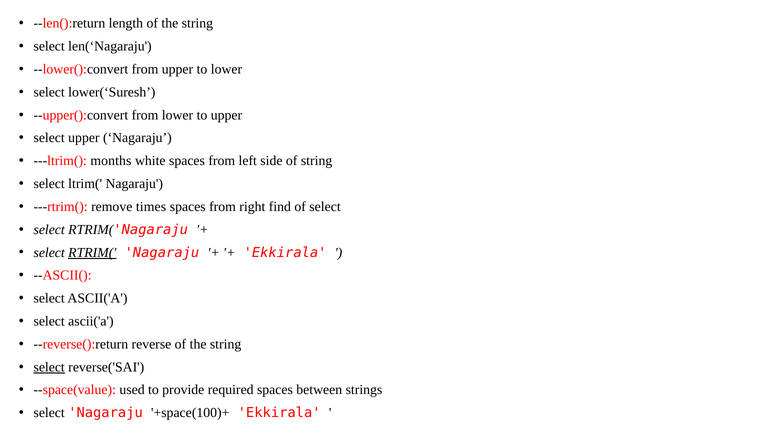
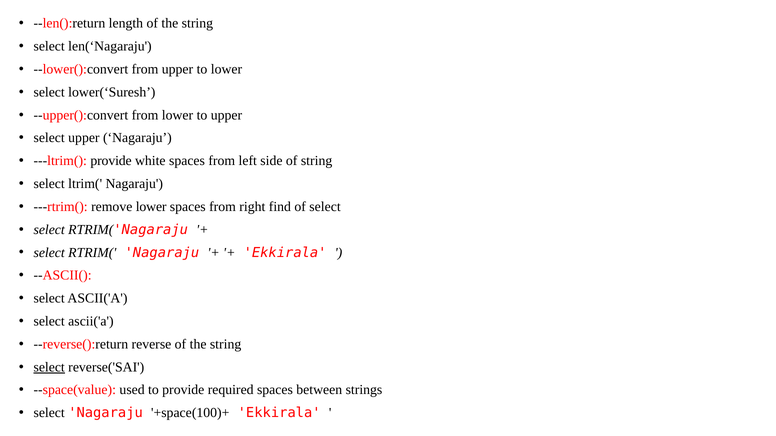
---ltrim( months: months -> provide (111, 161)
remove times: times -> lower (151, 207)
RTRIM( underline: present -> none (92, 253)
